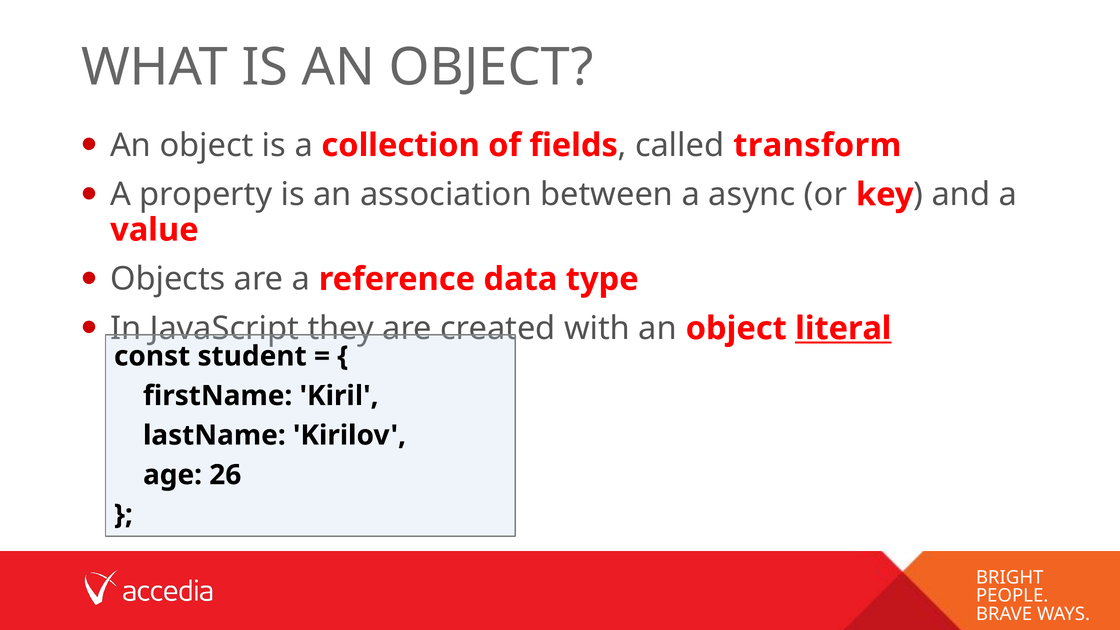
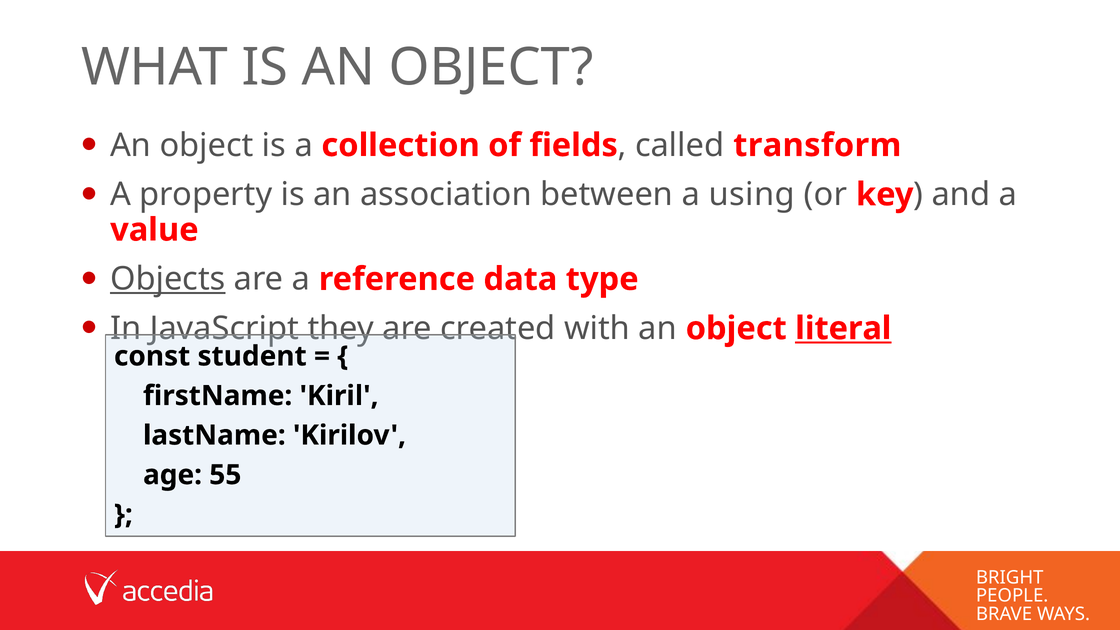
async: async -> using (752, 195)
Objects underline: none -> present (168, 279)
26: 26 -> 55 (225, 475)
